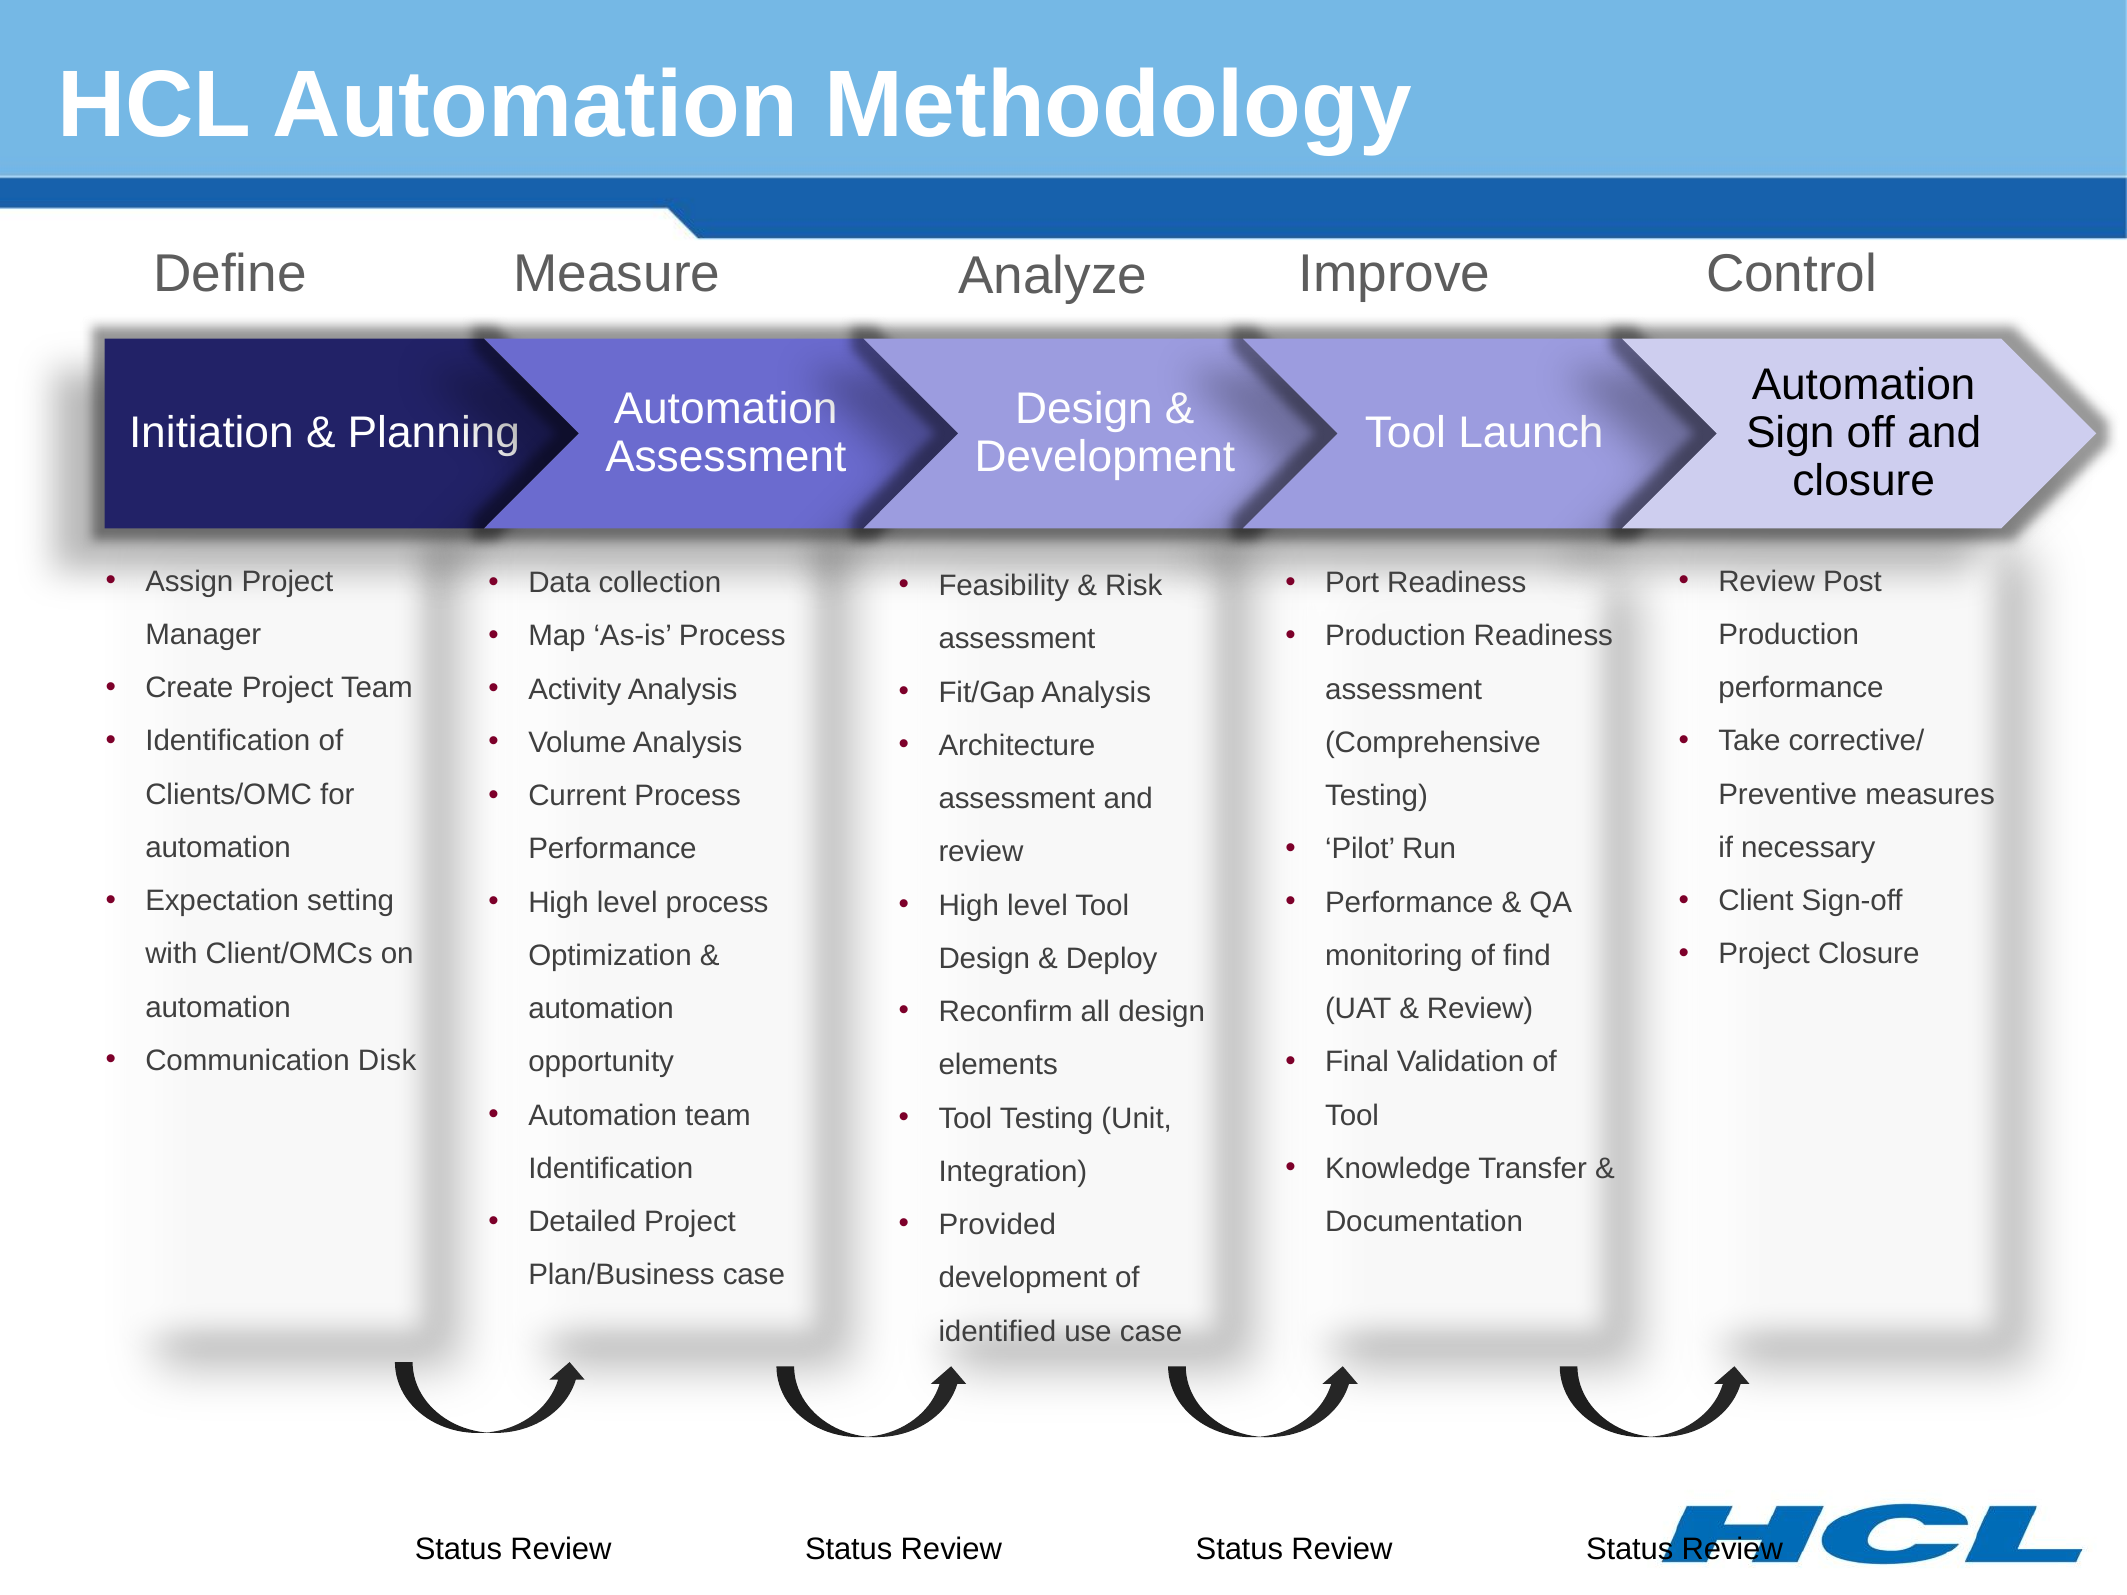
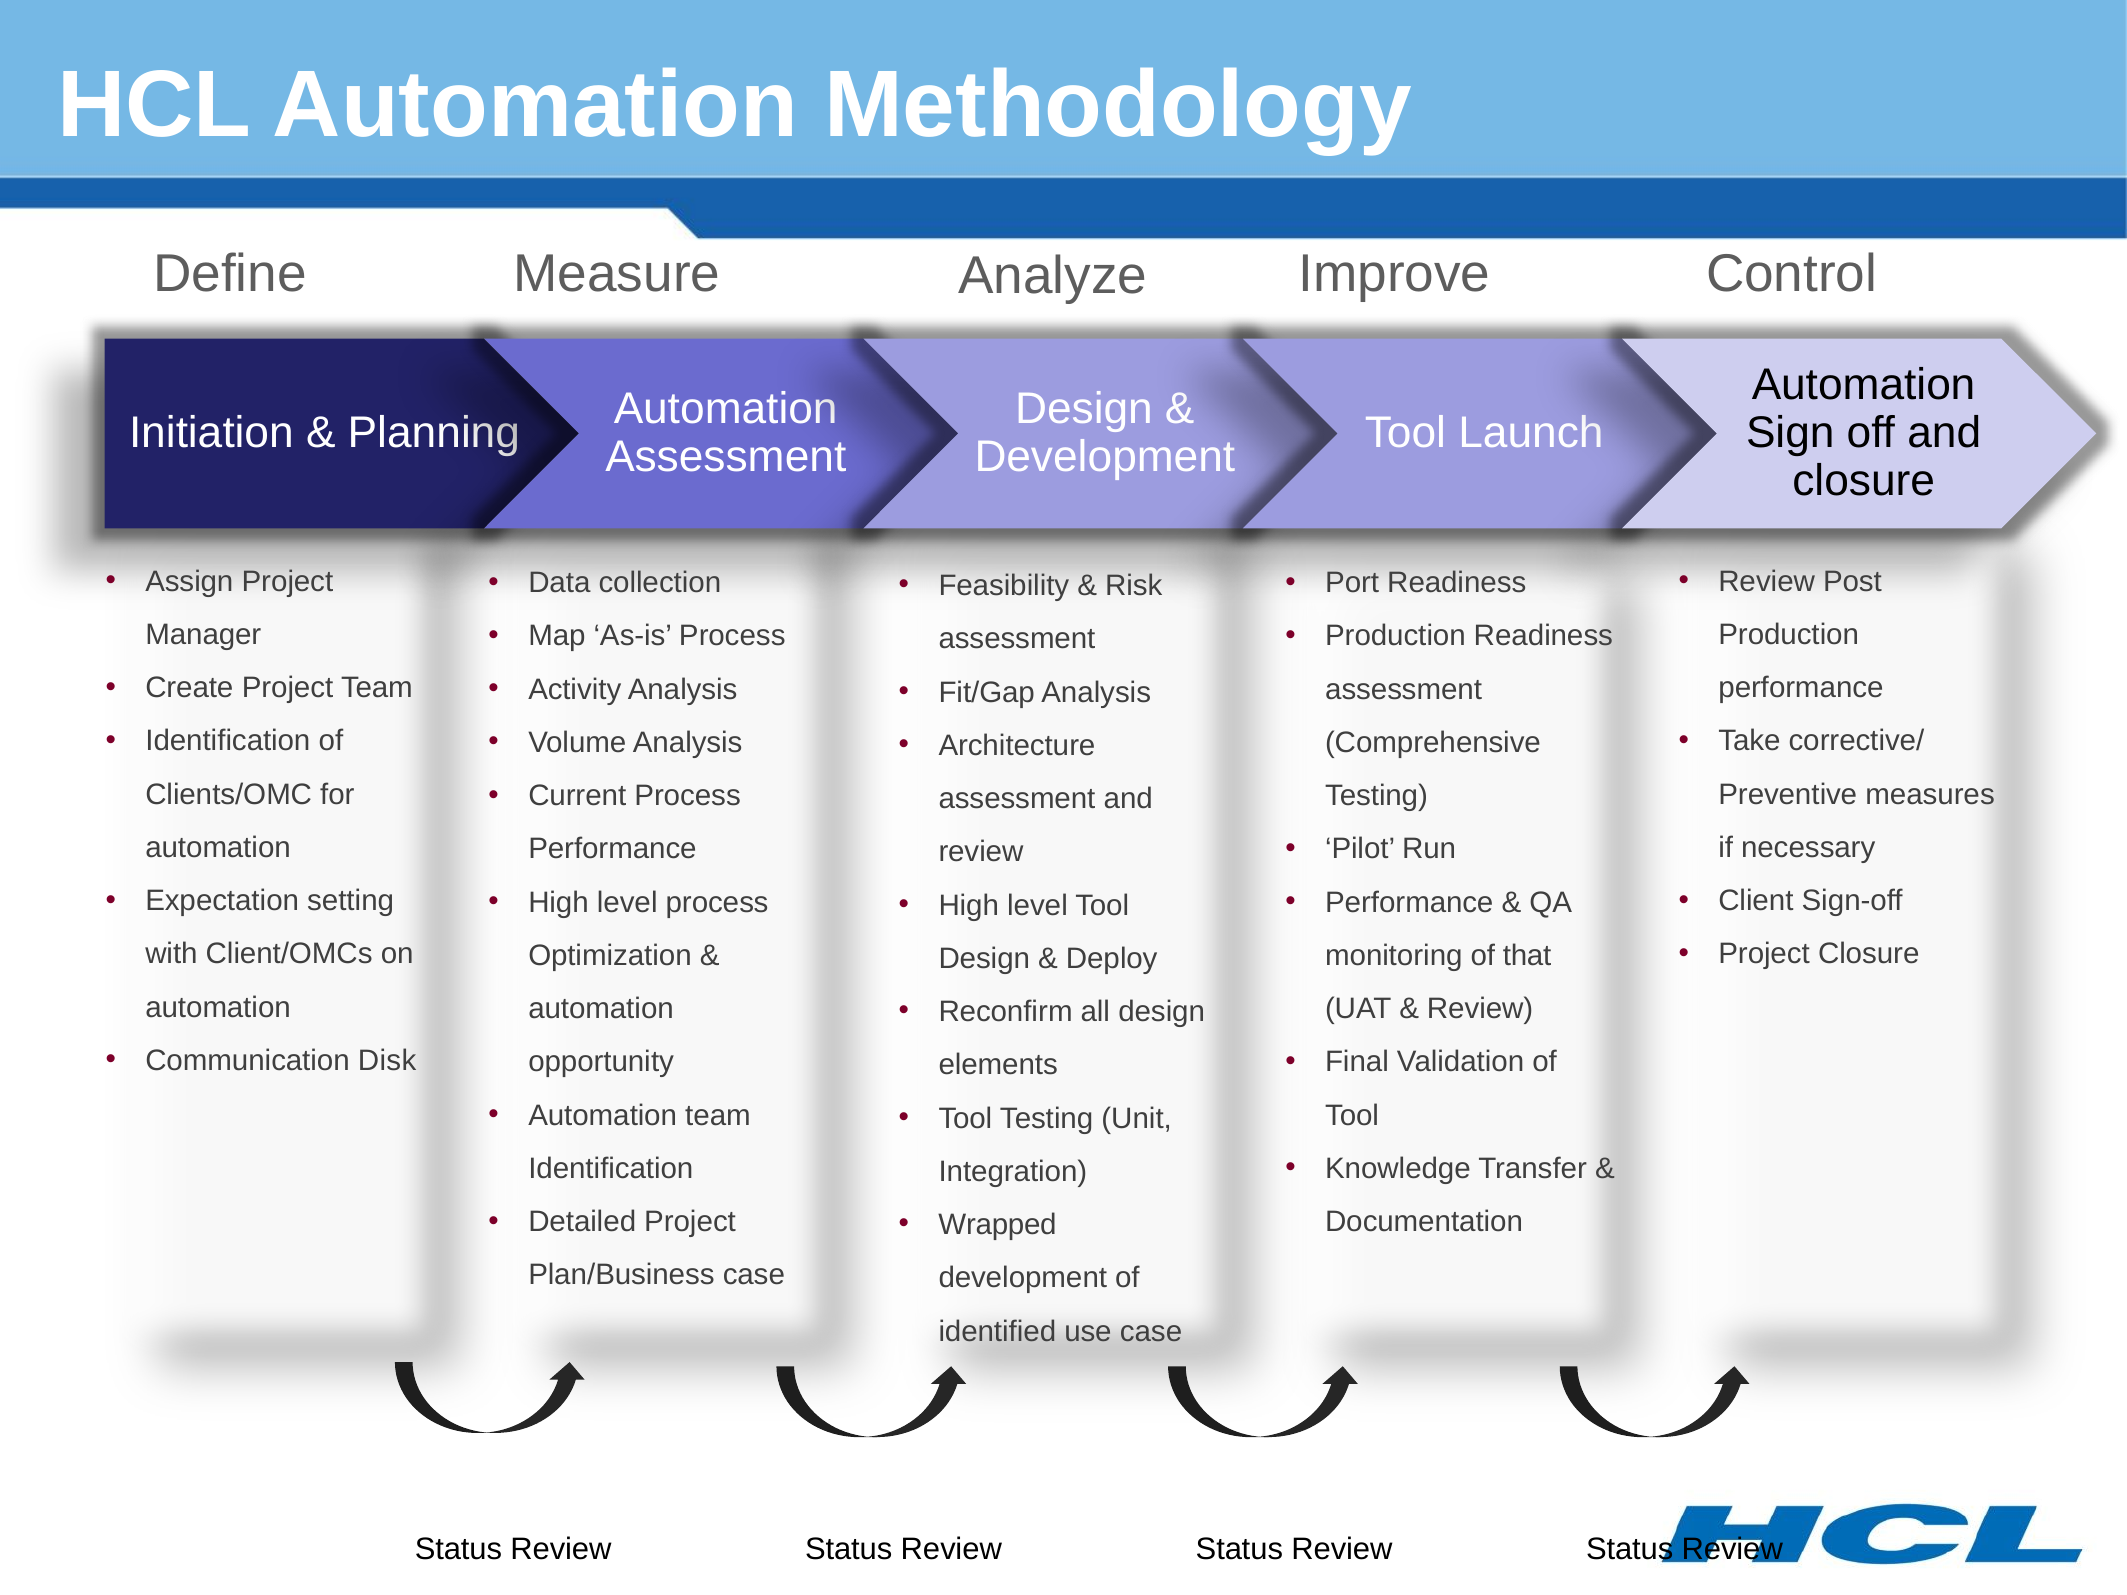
find: find -> that (1527, 956)
Provided: Provided -> Wrapped (998, 1225)
